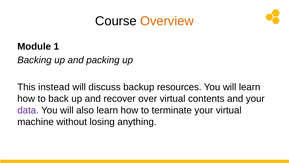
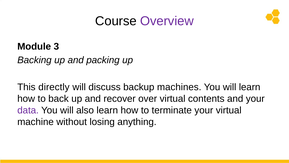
Overview colour: orange -> purple (167, 21)
1: 1 -> 3 (56, 46)
instead: instead -> directly (54, 87)
resources: resources -> machines (179, 87)
